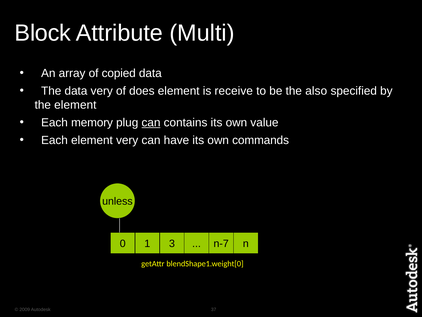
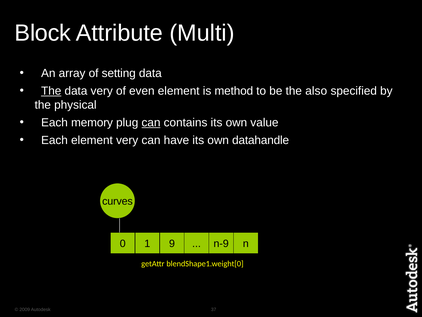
copied: copied -> setting (119, 73)
The underline: none -> present (51, 91)
does: does -> even (142, 91)
receive: receive -> method (234, 91)
the element: element -> physical (75, 105)
commands: commands -> datahandle (261, 140)
unless: unless -> curves (117, 201)
3: 3 -> 9 (172, 243)
n-7: n-7 -> n-9 (221, 243)
